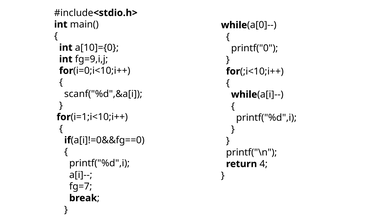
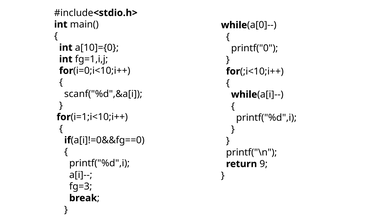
fg=9,i,j: fg=9,i,j -> fg=1,i,j (92, 59)
4: 4 -> 9 (264, 164)
fg=7: fg=7 -> fg=3 (81, 187)
